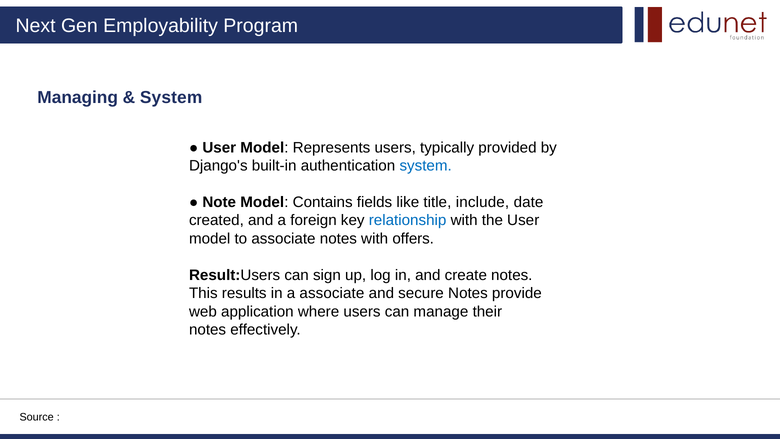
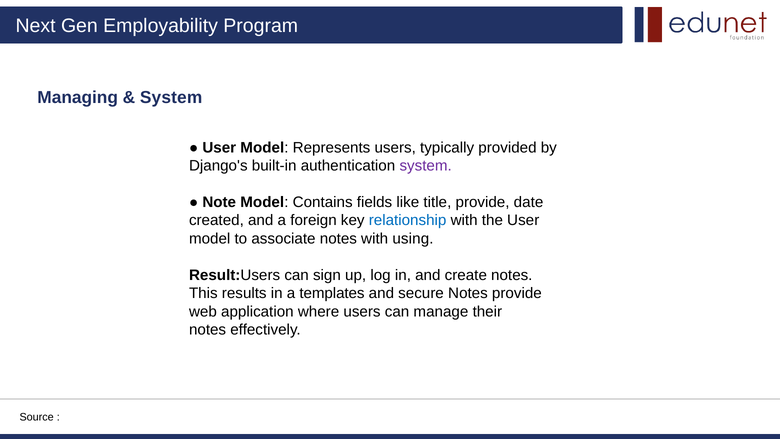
system colour: blue -> purple (426, 166)
title include: include -> provide (483, 202)
offers: offers -> using (413, 239)
a associate: associate -> templates (332, 293)
